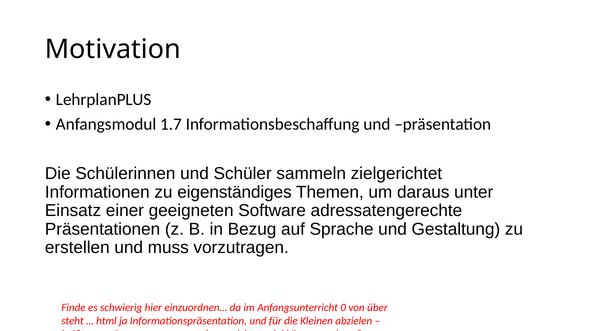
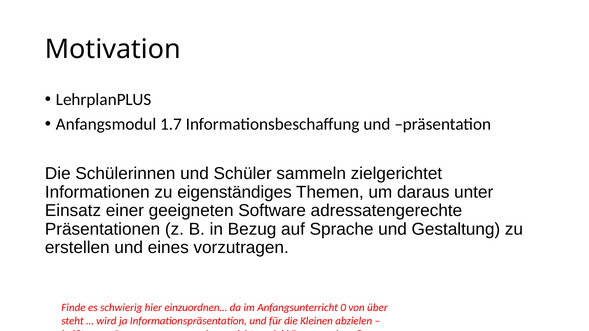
und muss: muss -> eines (168, 248)
html: html -> wird (106, 321)
